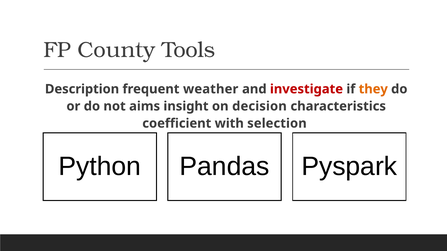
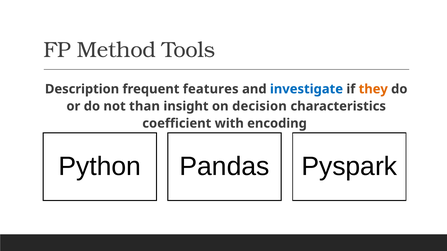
County: County -> Method (116, 50)
weather: weather -> features (211, 89)
investigate colour: red -> blue (306, 89)
aims: aims -> than (145, 106)
selection: selection -> encoding (277, 124)
